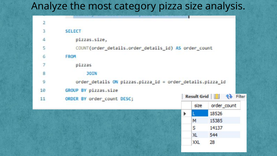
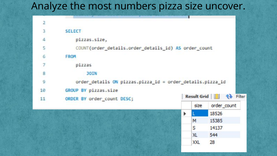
category: category -> numbers (135, 6)
analysis: analysis -> uncover (225, 6)
